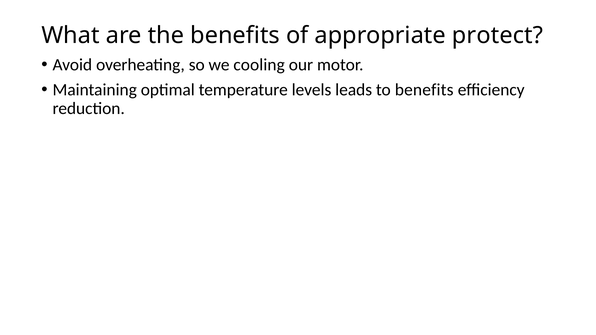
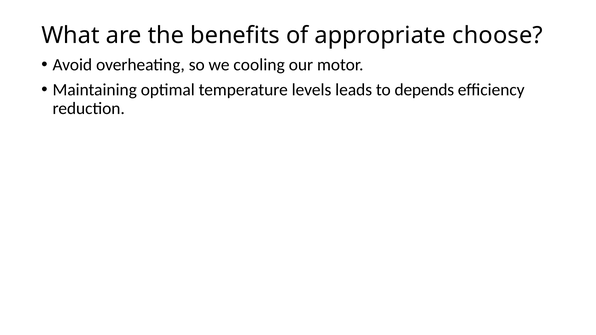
protect: protect -> choose (497, 35)
to benefits: benefits -> depends (424, 90)
